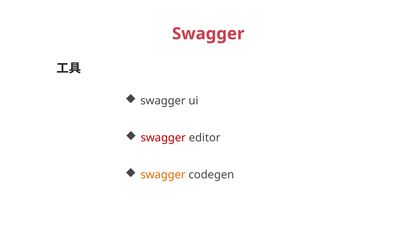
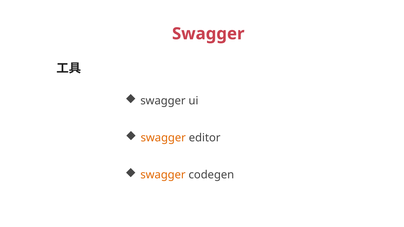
swagger colour: red -> orange (163, 138)
